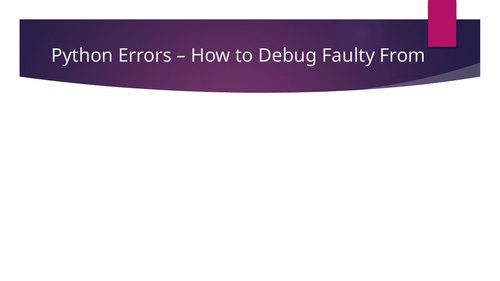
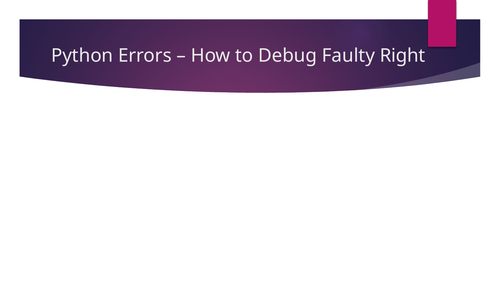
From: From -> Right (403, 56)
